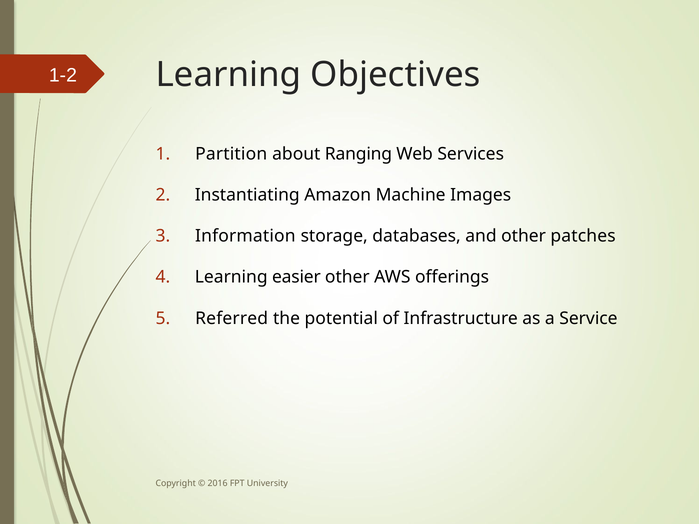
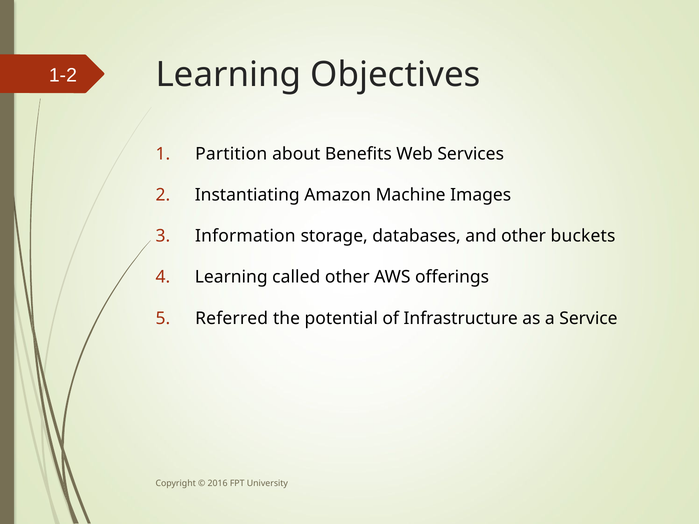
Ranging: Ranging -> Benefits (358, 154)
patches: patches -> buckets (583, 236)
easier: easier -> called (296, 277)
